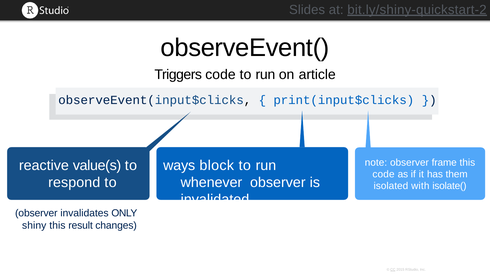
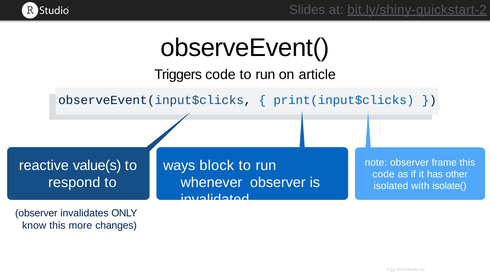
them: them -> other (457, 175)
shiny: shiny -> know (34, 226)
result: result -> more (80, 226)
